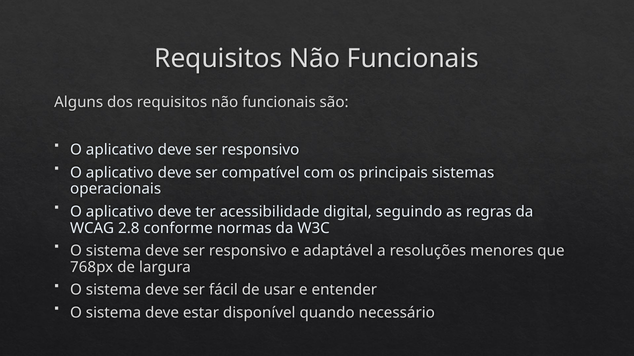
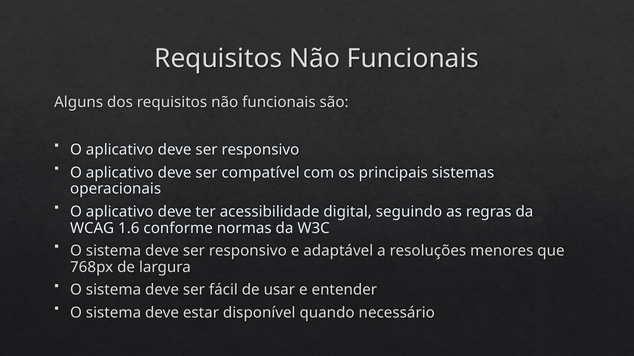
2.8: 2.8 -> 1.6 (129, 228)
